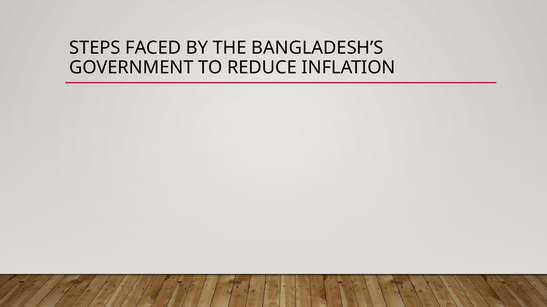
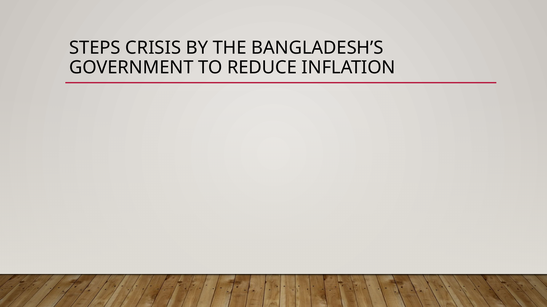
FACED: FACED -> CRISIS (153, 48)
